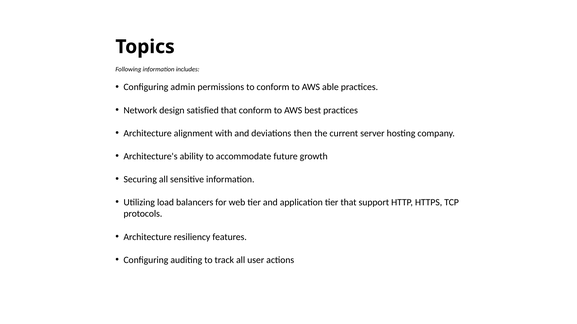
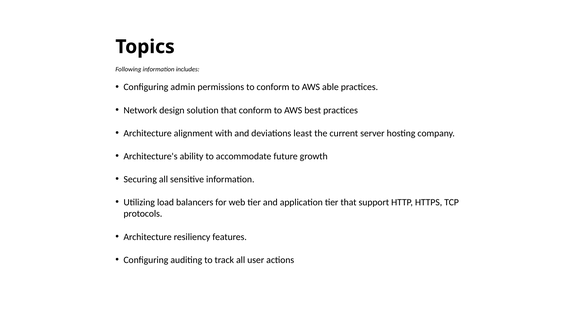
satisfied: satisfied -> solution (203, 110)
then: then -> least (303, 133)
